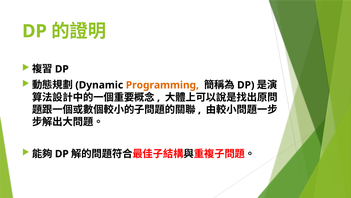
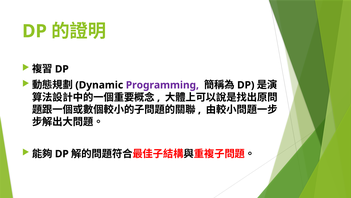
Programming colour: orange -> purple (162, 85)
